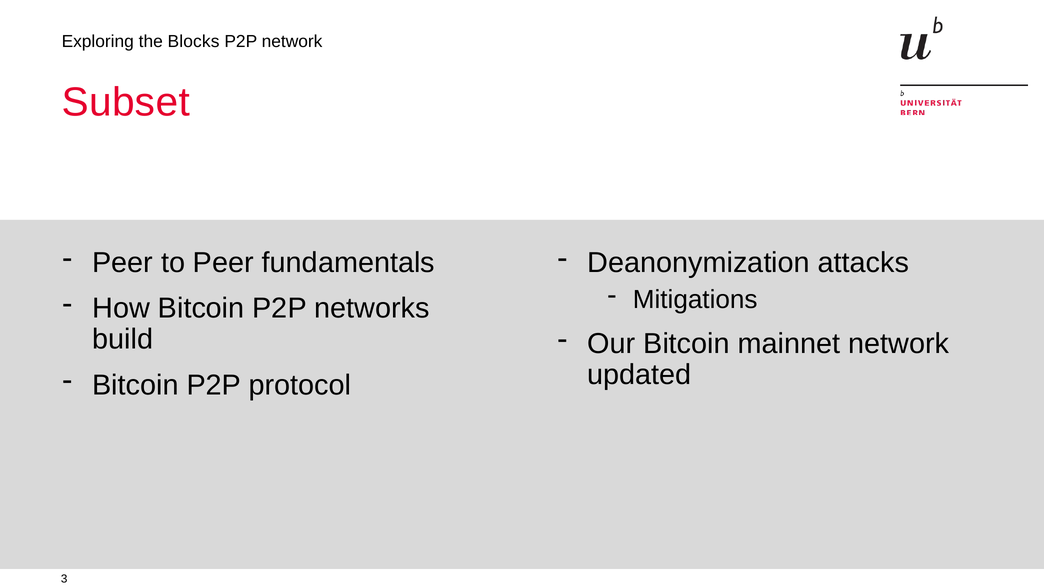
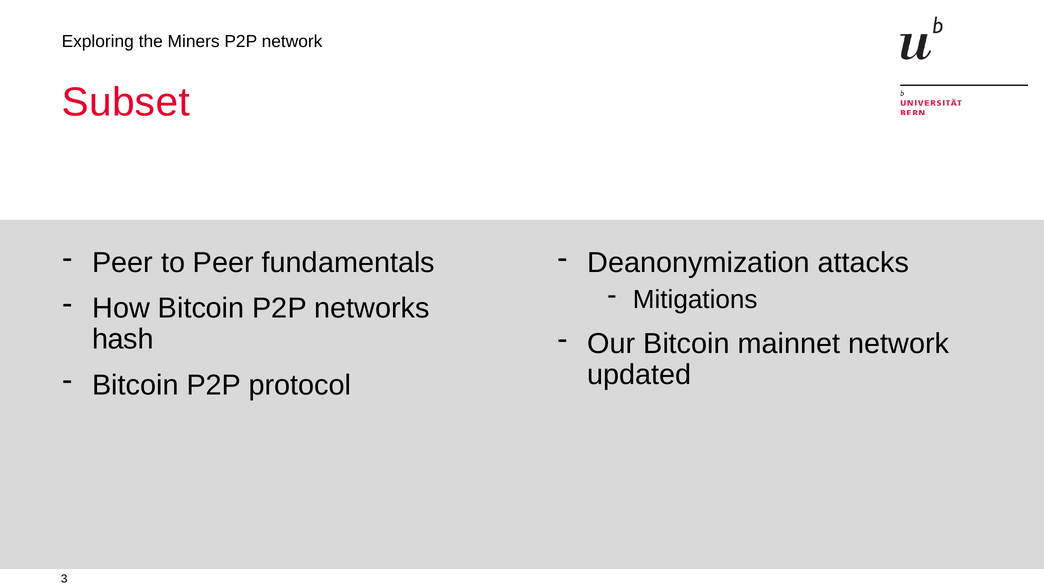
Blocks: Blocks -> Miners (194, 41)
build: build -> hash (123, 340)
